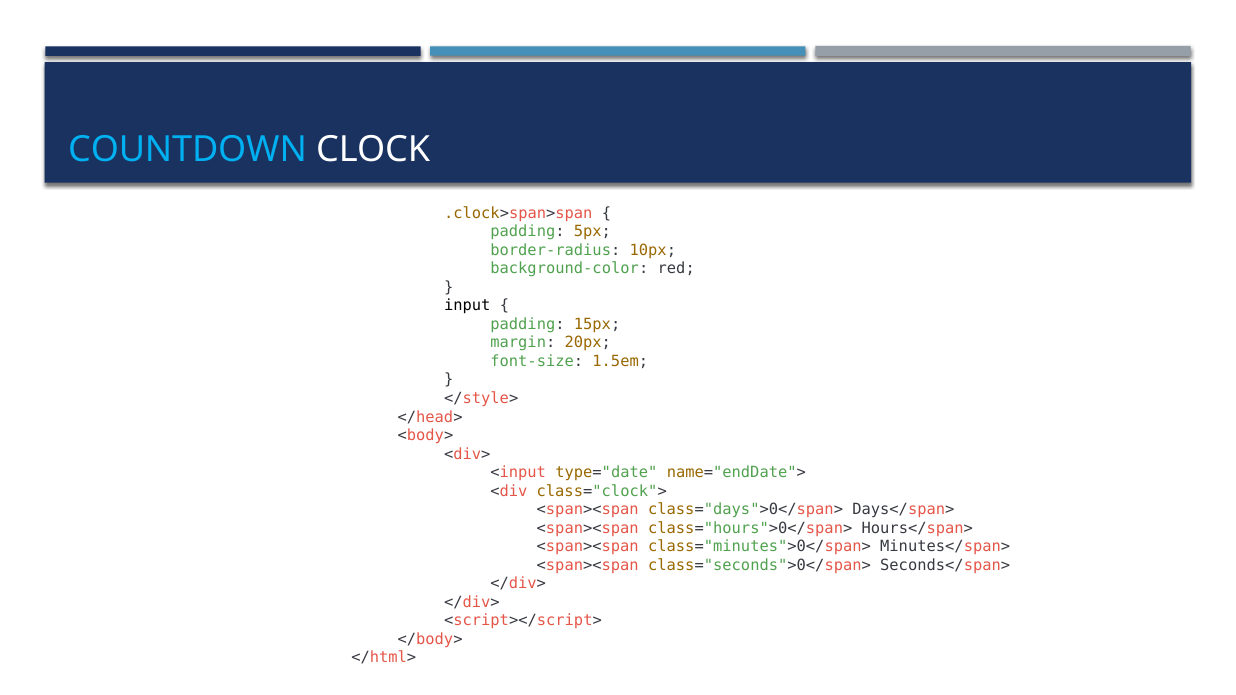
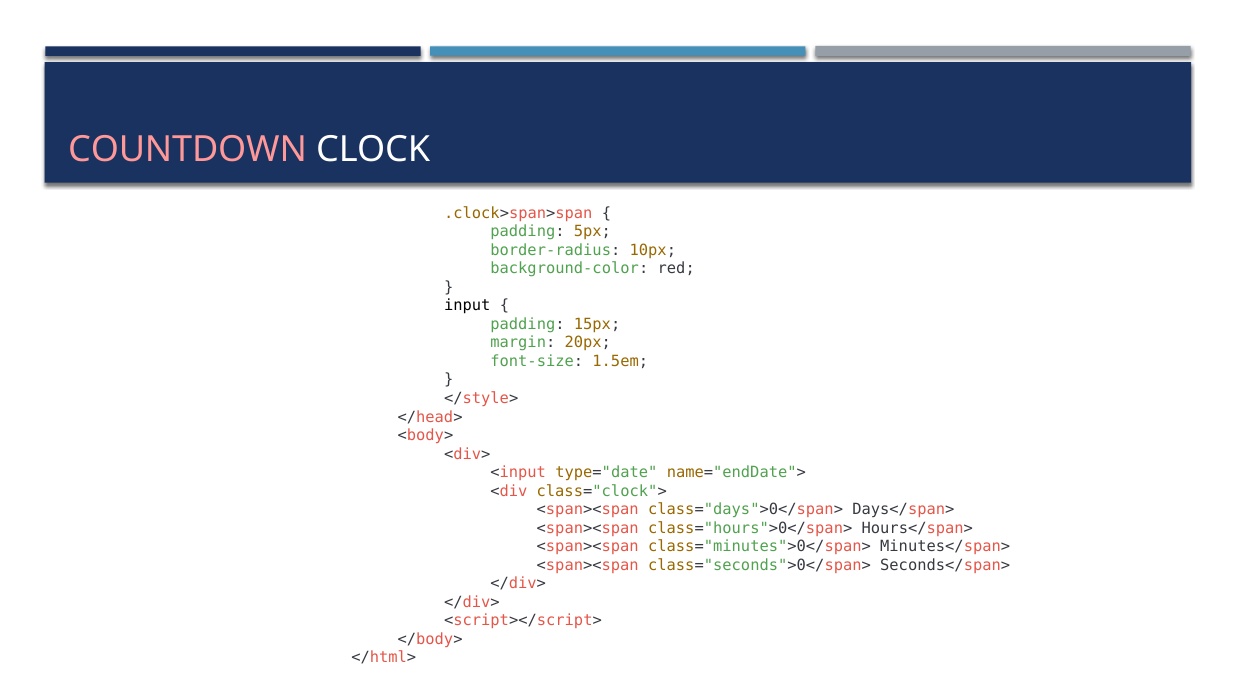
COUNTDOWN colour: light blue -> pink (188, 150)
